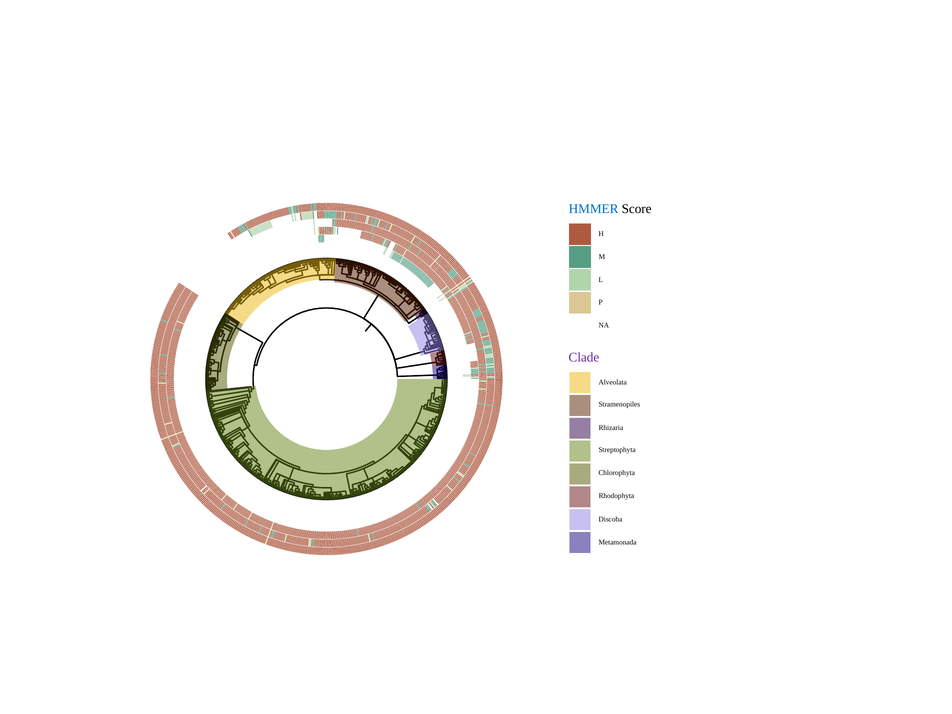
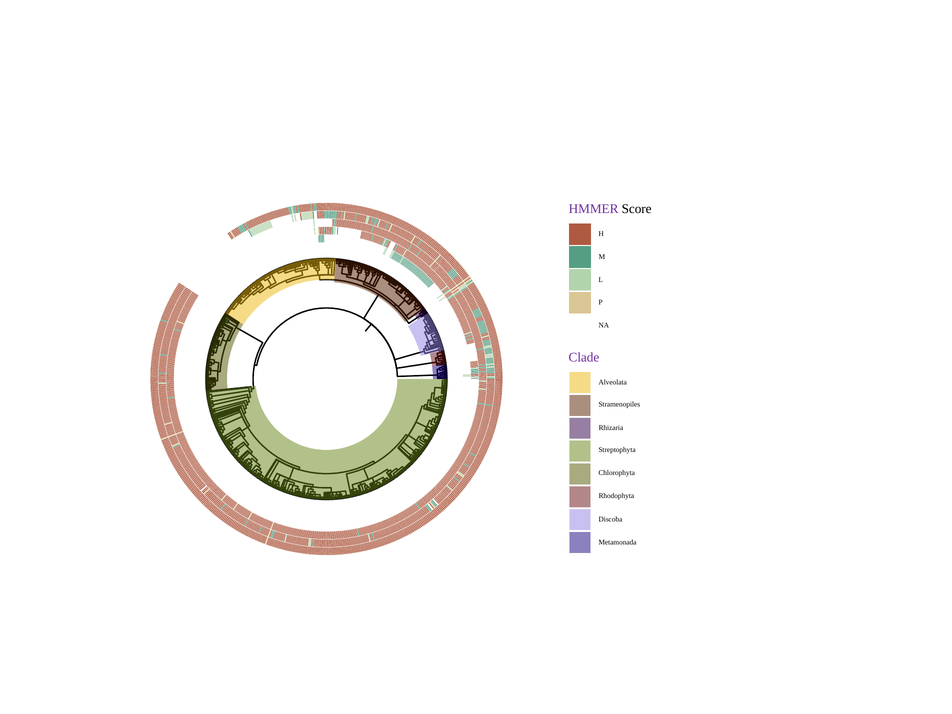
HMMER colour: blue -> purple (594, 209)
